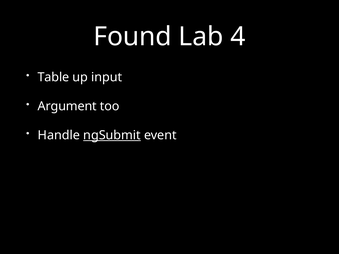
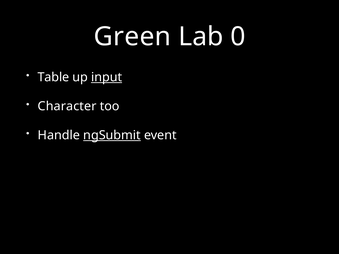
Found: Found -> Green (132, 37)
4: 4 -> 0 (238, 37)
input underline: none -> present (107, 77)
Argument: Argument -> Character (67, 106)
